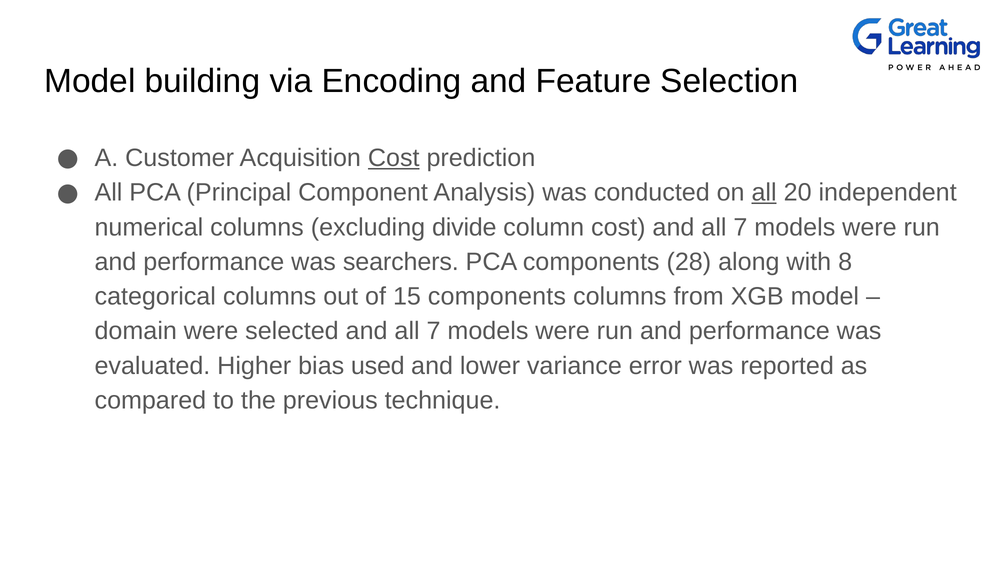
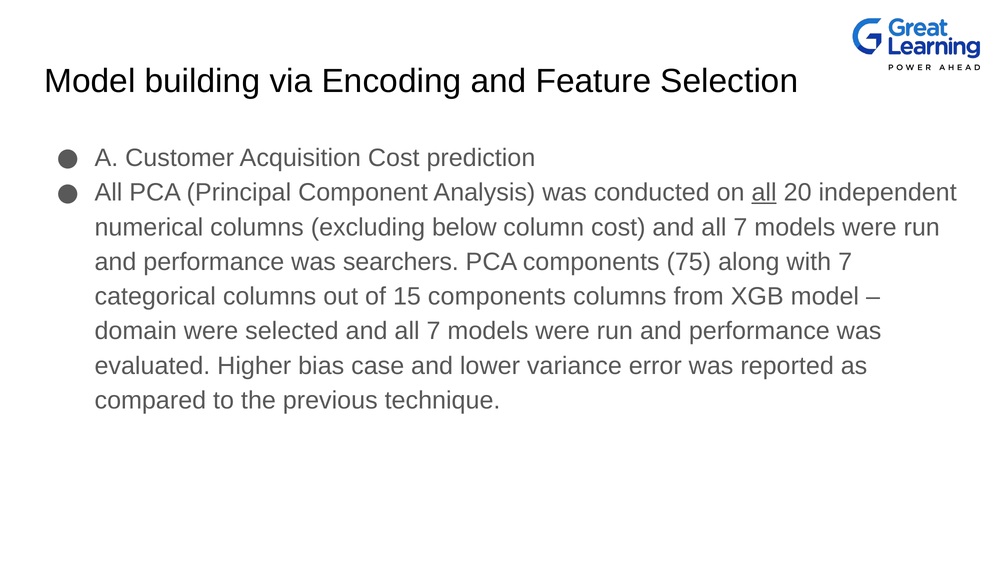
Cost underline: present -> none (394, 158)
divide: divide -> below (464, 227)
28: 28 -> 75 (689, 262)
with 8: 8 -> 7 (845, 262)
used: used -> case (378, 366)
